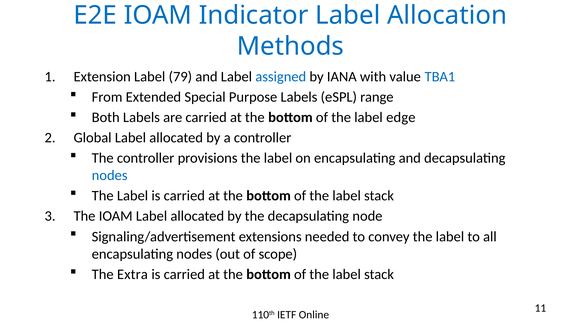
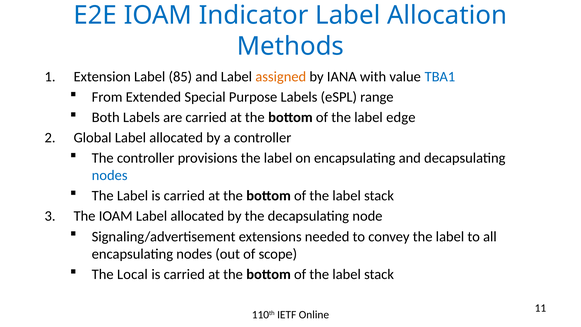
79: 79 -> 85 (180, 77)
assigned colour: blue -> orange (281, 77)
Extra: Extra -> Local (132, 274)
